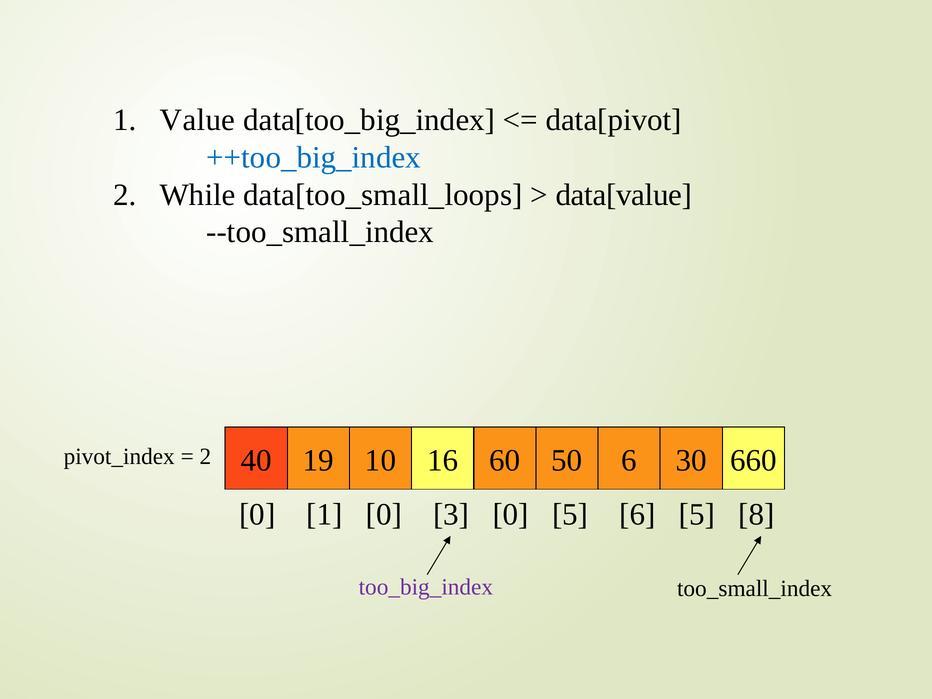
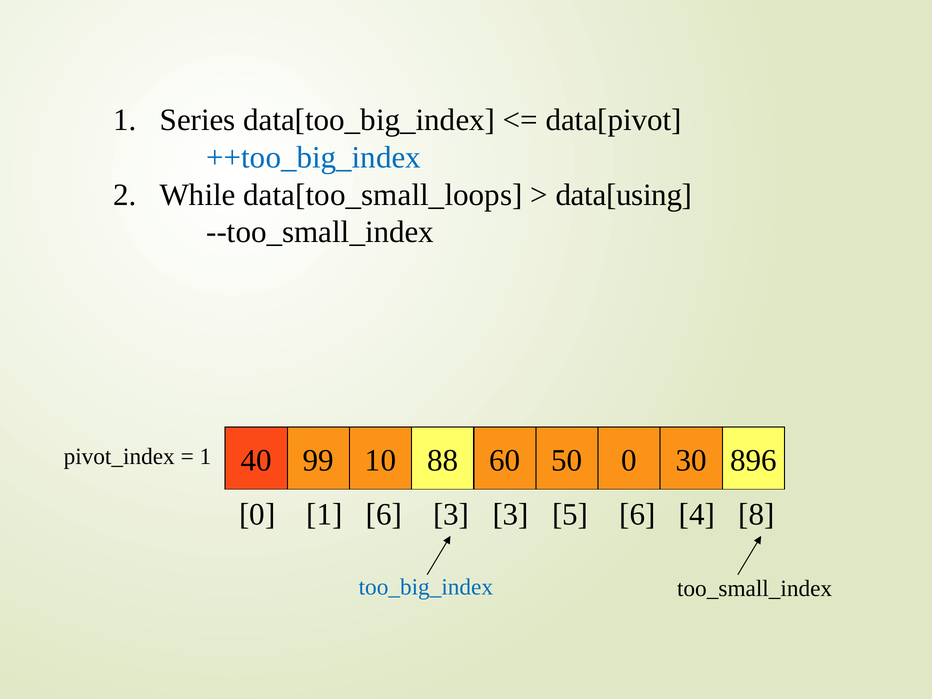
Value: Value -> Series (198, 120)
data[value: data[value -> data[using (624, 195)
2: 2 -> 1 (205, 457)
19: 19 -> 99 (318, 460)
16: 16 -> 88 (443, 460)
50 6: 6 -> 0 (629, 460)
660: 660 -> 896 (753, 460)
1 0: 0 -> 6 (384, 515)
3 0: 0 -> 3 (511, 515)
6 5: 5 -> 4 (697, 515)
too_big_index colour: purple -> blue (426, 587)
